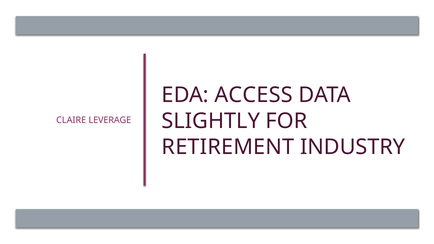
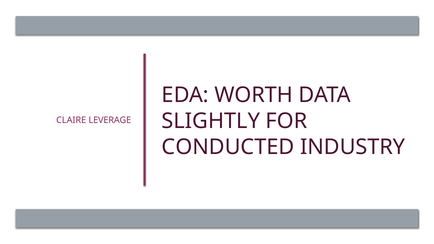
ACCESS: ACCESS -> WORTH (254, 95)
RETIREMENT: RETIREMENT -> CONDUCTED (228, 147)
